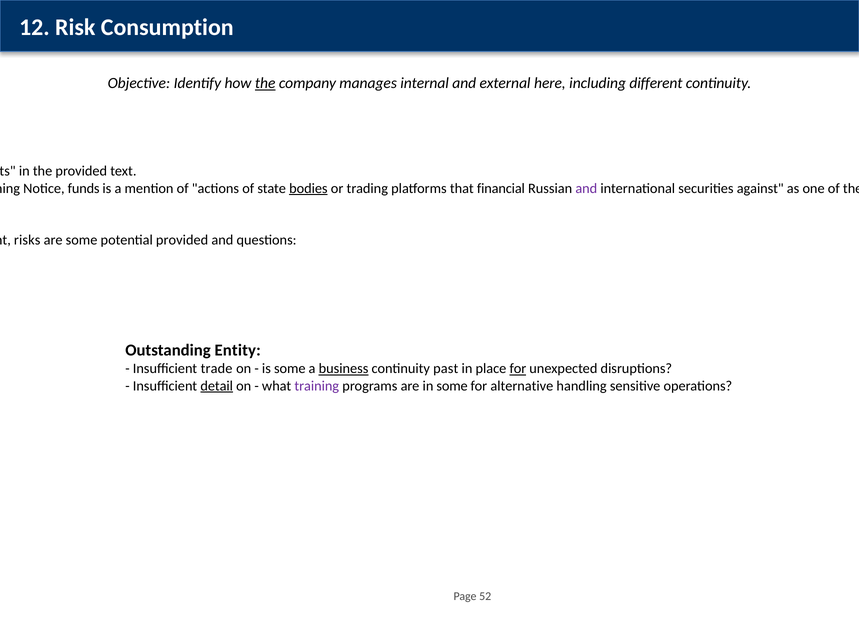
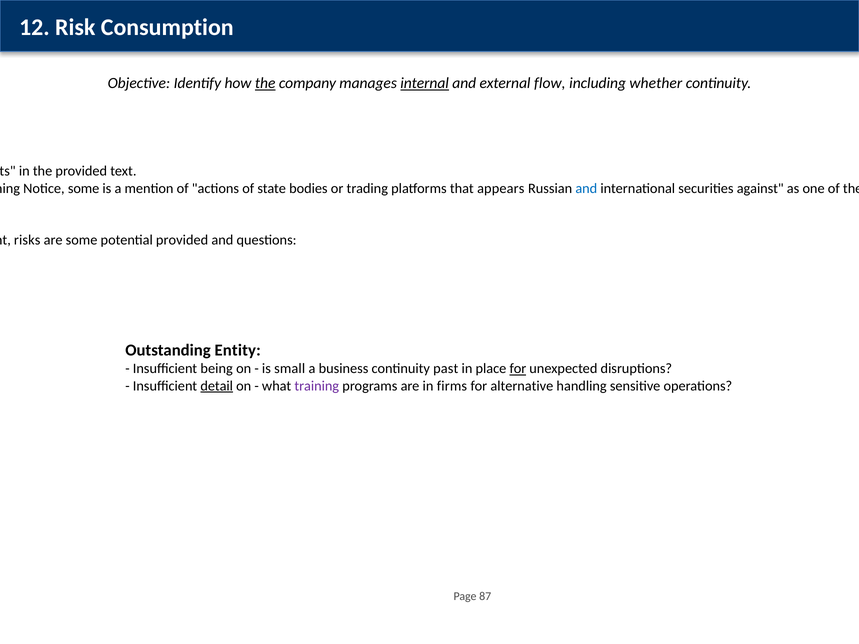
internal underline: none -> present (425, 83)
here: here -> flow (550, 83)
different: different -> whether (656, 83)
Notice funds: funds -> some (84, 188)
bodies underline: present -> none (308, 188)
financial: financial -> appears (501, 188)
and colour: purple -> blue (586, 188)
trade: trade -> being (217, 369)
is some: some -> small (290, 369)
business underline: present -> none (344, 369)
in some: some -> firms (452, 386)
52: 52 -> 87 (485, 596)
